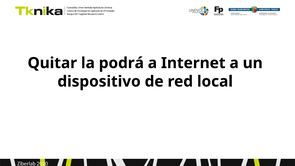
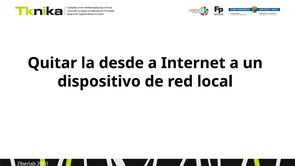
podrá: podrá -> desde (121, 63)
